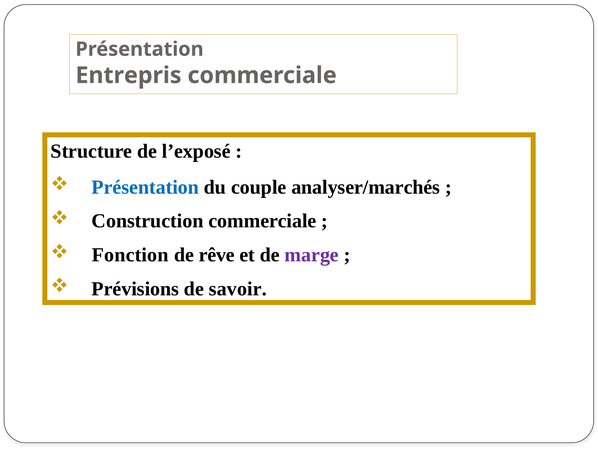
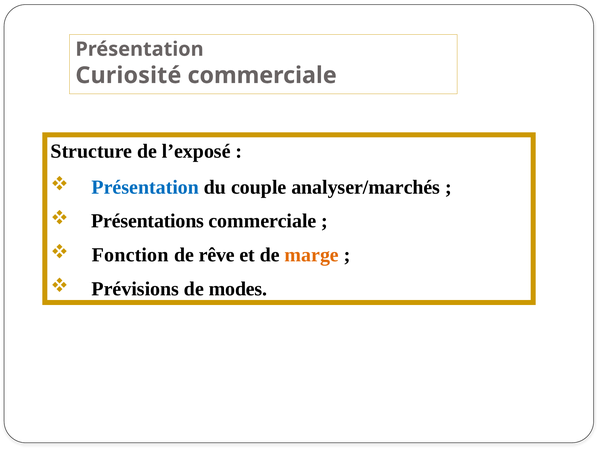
Entrepris: Entrepris -> Curiosité (128, 75)
Construction: Construction -> Présentations (148, 221)
marge colour: purple -> orange (312, 255)
savoir: savoir -> modes (238, 289)
